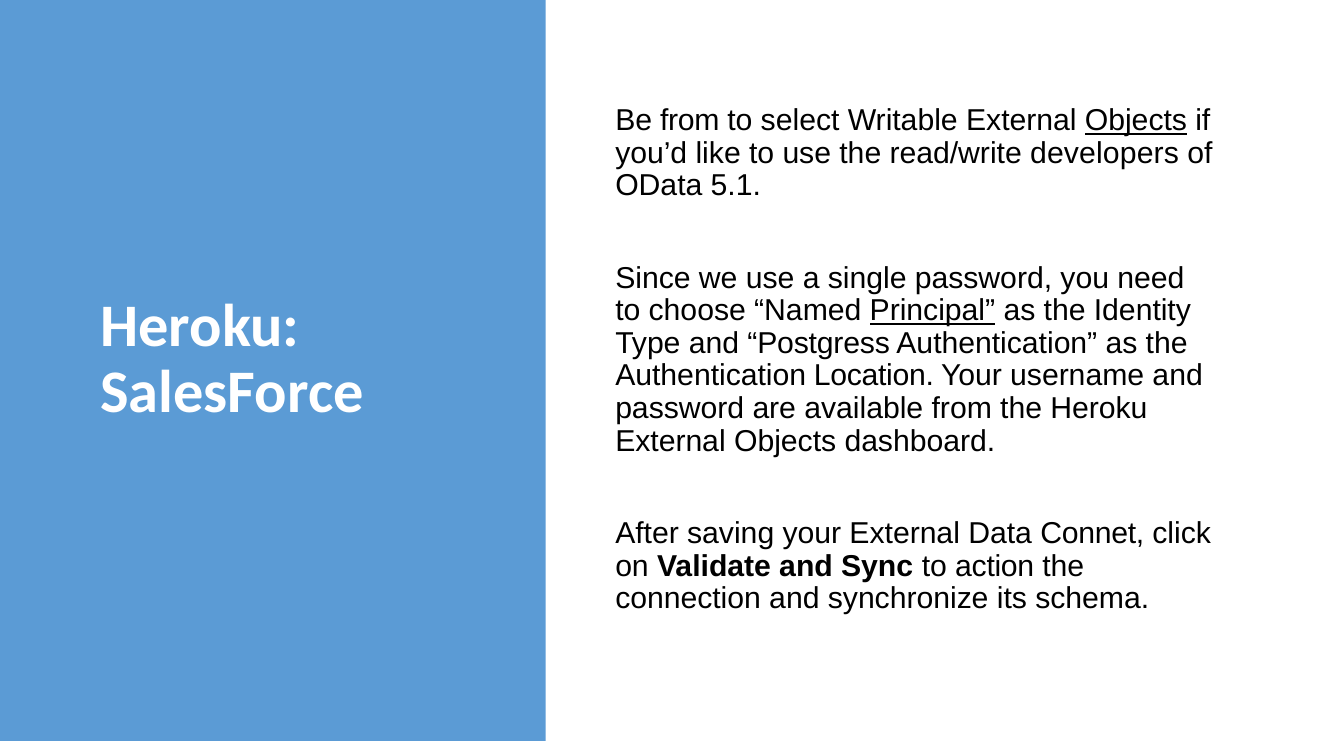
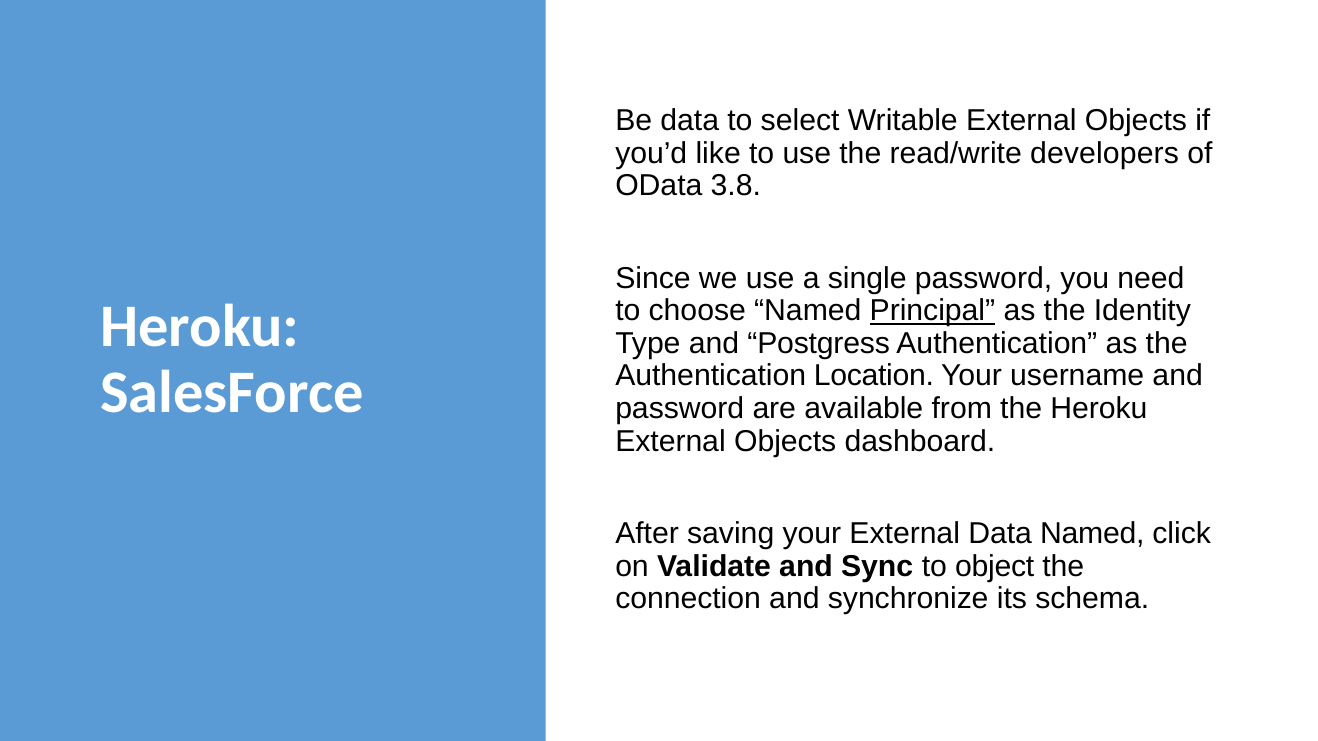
Be from: from -> data (690, 121)
Objects underline: present -> none (1136, 121)
5.1: 5.1 -> 3.8 (736, 186)
Data Connet: Connet -> Named (1092, 534)
action: action -> object (995, 567)
